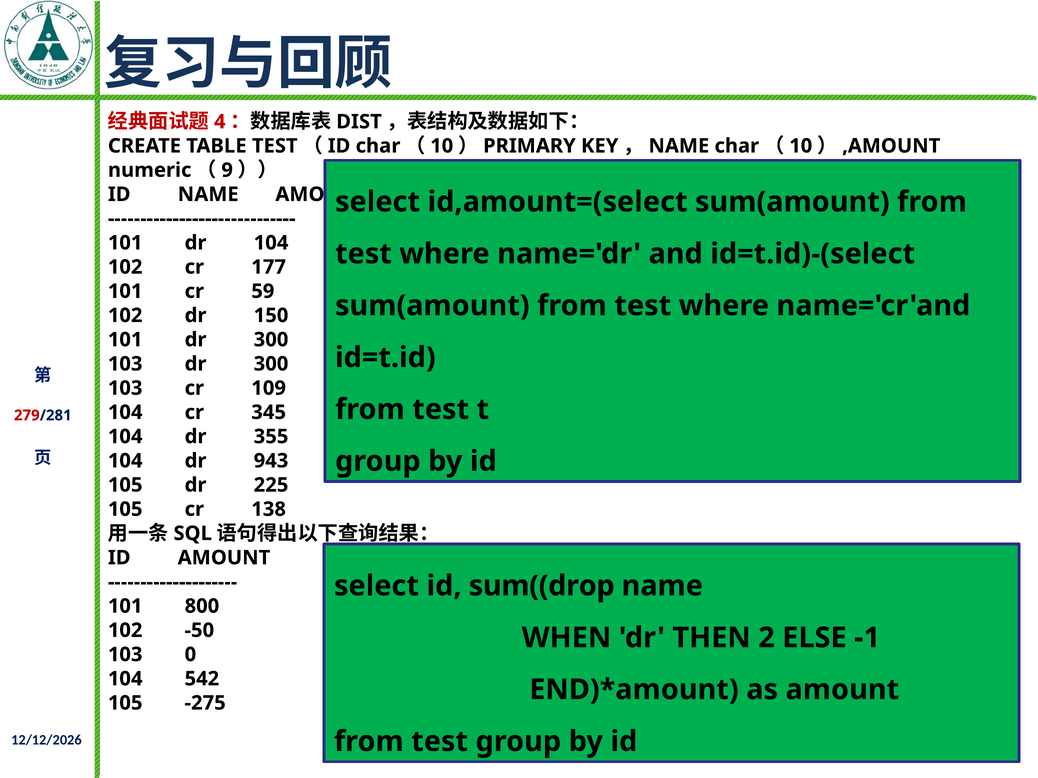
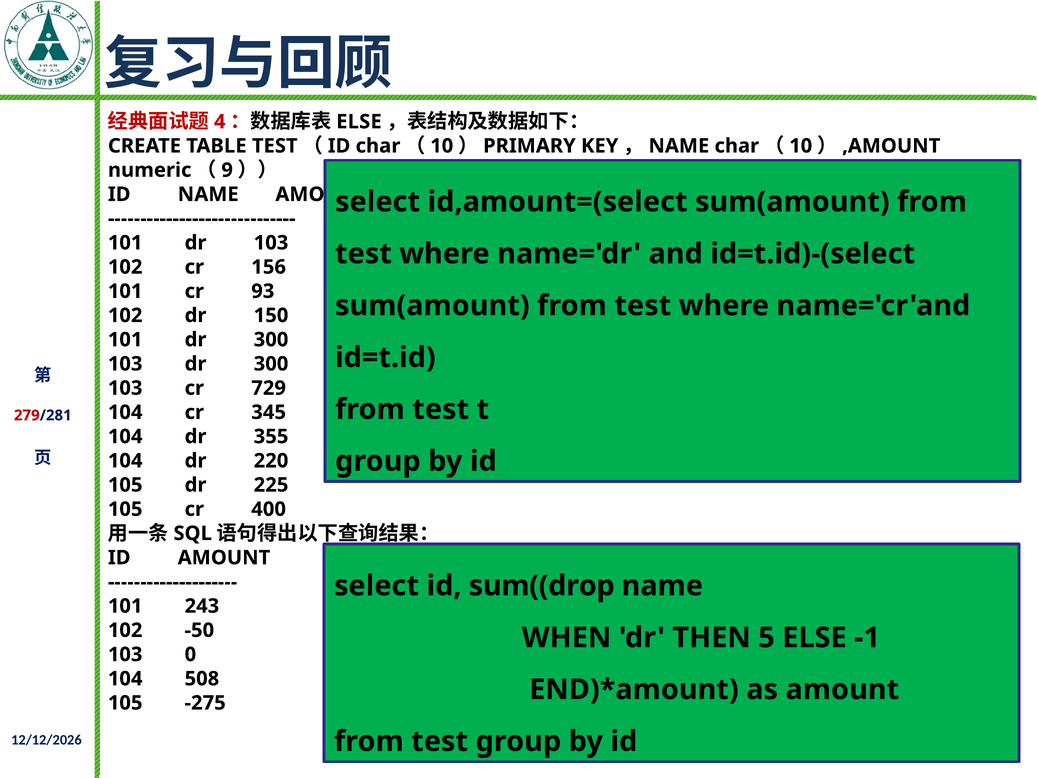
DIST: DIST -> ELSE (359, 122)
dr 104: 104 -> 103 (271, 243)
177: 177 -> 156 (269, 267)
59: 59 -> 93 (263, 291)
109: 109 -> 729 (269, 388)
943: 943 -> 220 (271, 461)
138: 138 -> 400 (269, 510)
800: 800 -> 243 (202, 606)
2: 2 -> 5 (766, 638)
542: 542 -> 508 (202, 679)
